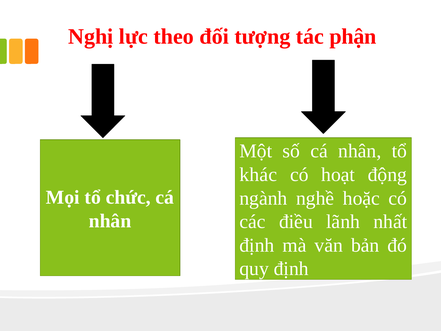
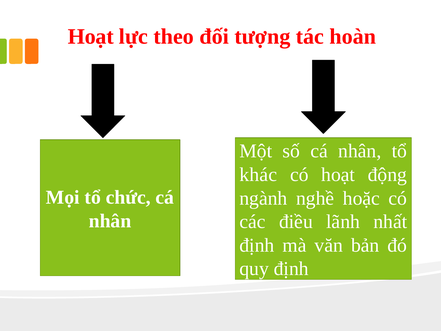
Nghị: Nghị -> Hoạt (91, 37)
phận: phận -> hoàn (353, 37)
